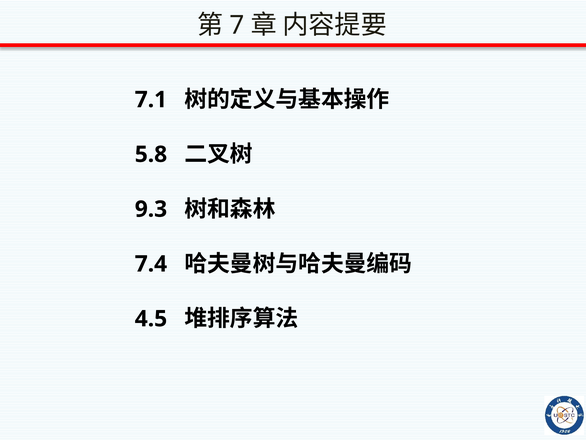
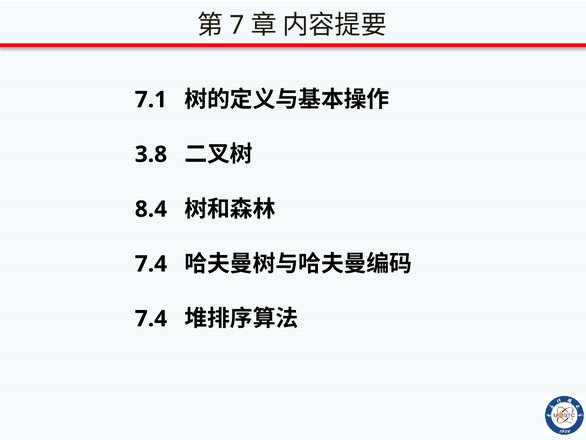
5.8: 5.8 -> 3.8 (151, 154)
9.3: 9.3 -> 8.4 (151, 209)
4.5: 4.5 -> 7.4 (151, 318)
